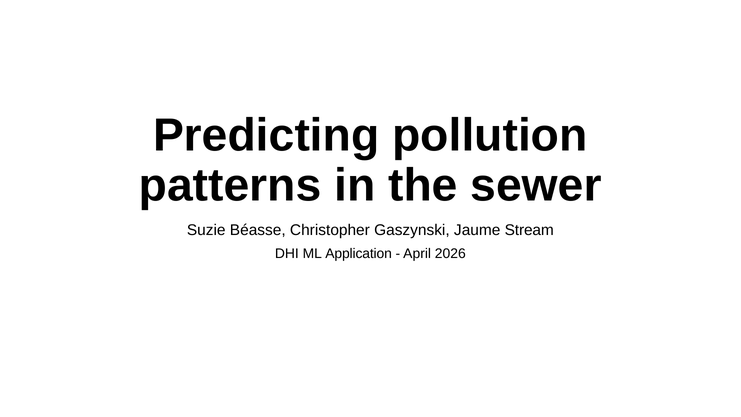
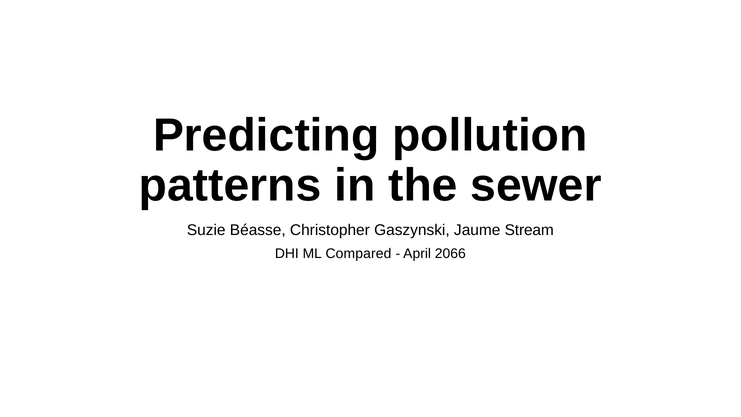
Application: Application -> Compared (358, 254)
2026: 2026 -> 2066 (450, 254)
